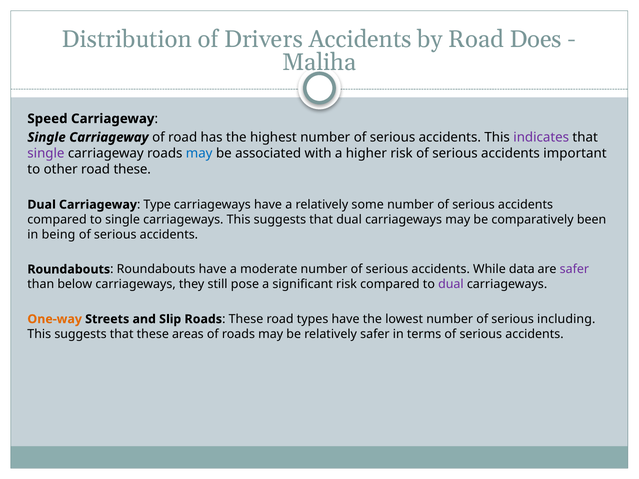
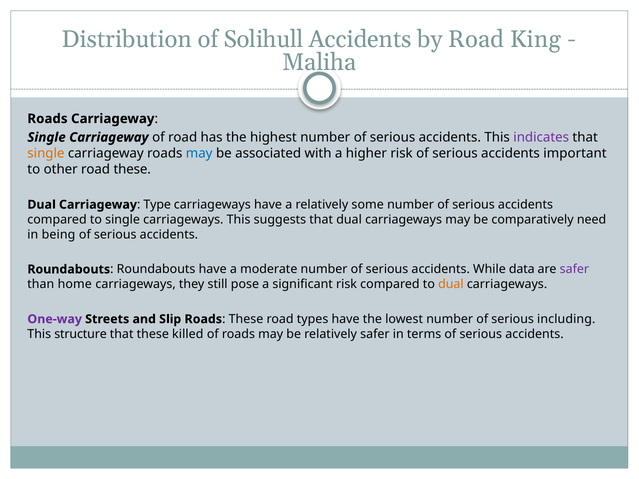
Drivers: Drivers -> Solihull (264, 39)
Does: Does -> King (535, 39)
Speed: Speed -> Roads (47, 119)
single colour: purple -> orange (46, 153)
been: been -> need (592, 220)
below: below -> home (75, 284)
dual colour: purple -> orange (451, 284)
One-way colour: orange -> purple (55, 319)
suggests: suggests -> structure (81, 334)
areas: areas -> killed (188, 334)
